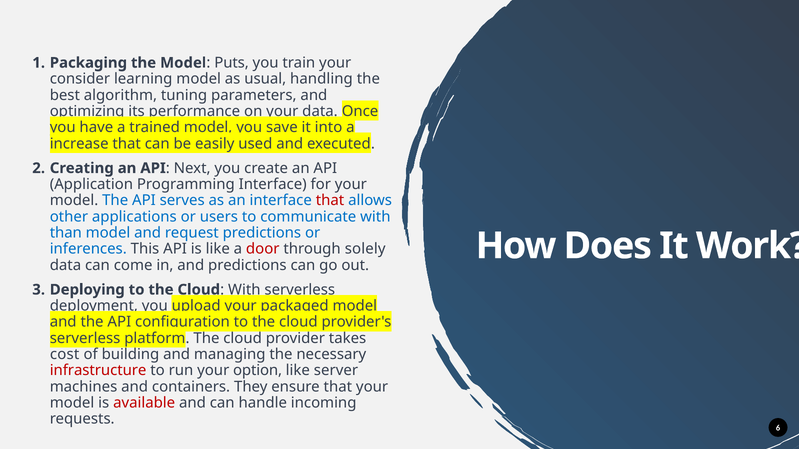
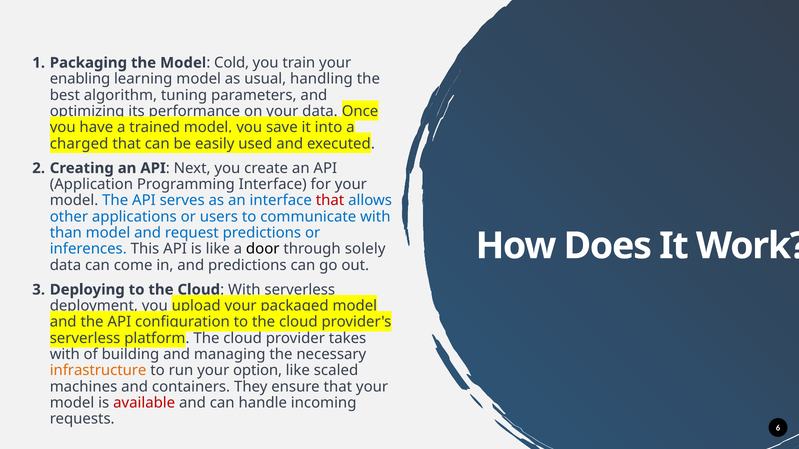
Puts: Puts -> Cold (232, 63)
consider: consider -> enabling (80, 79)
increase: increase -> charged (79, 144)
door colour: red -> black (263, 249)
cost: cost -> with (65, 355)
infrastructure colour: red -> orange (98, 371)
server: server -> scaled (336, 371)
